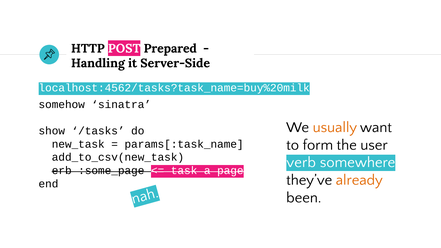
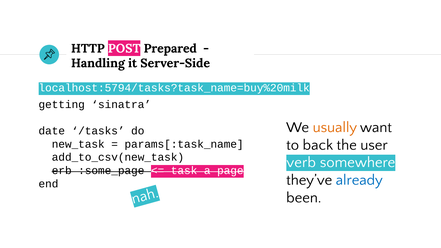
localhost:4562/tasks?task_name=buy%20milk: localhost:4562/tasks?task_name=buy%20milk -> localhost:5794/tasks?task_name=buy%20milk (174, 88)
somehow: somehow -> getting (62, 104)
show: show -> date (52, 131)
form: form -> back (318, 145)
already colour: orange -> blue (359, 180)
